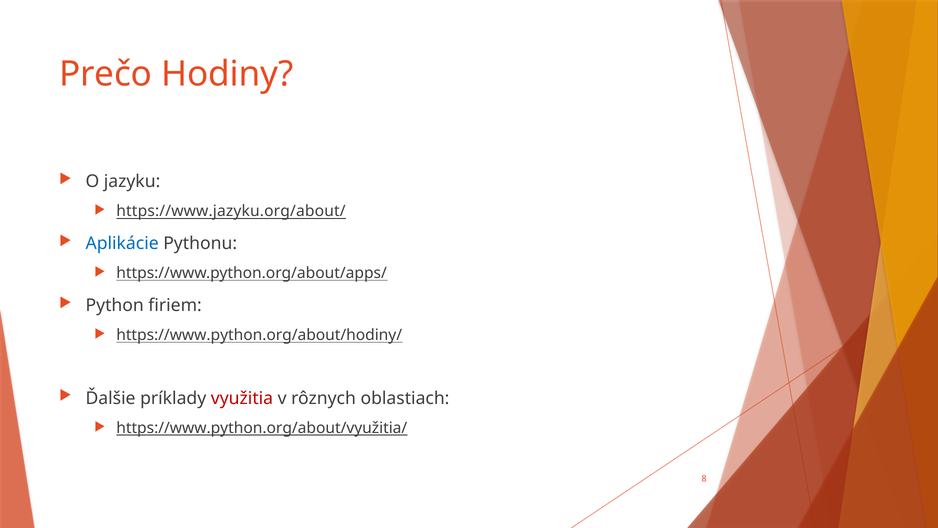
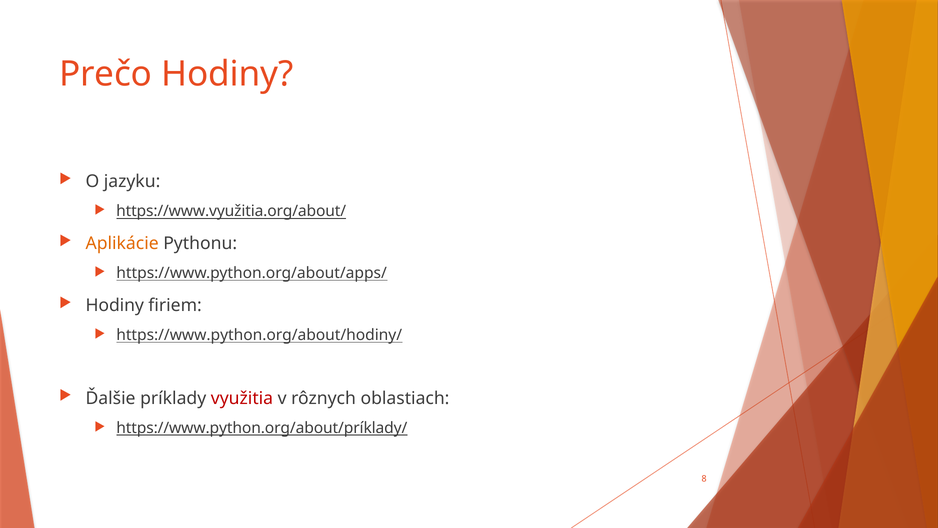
https://www.jazyku.org/about/: https://www.jazyku.org/about/ -> https://www.využitia.org/about/ (231, 211)
Aplikácie colour: blue -> orange (122, 243)
Python: Python -> Hodiny (115, 305)
https://www.python.org/about/využitia/: https://www.python.org/about/využitia/ -> https://www.python.org/about/príklady/ (262, 428)
